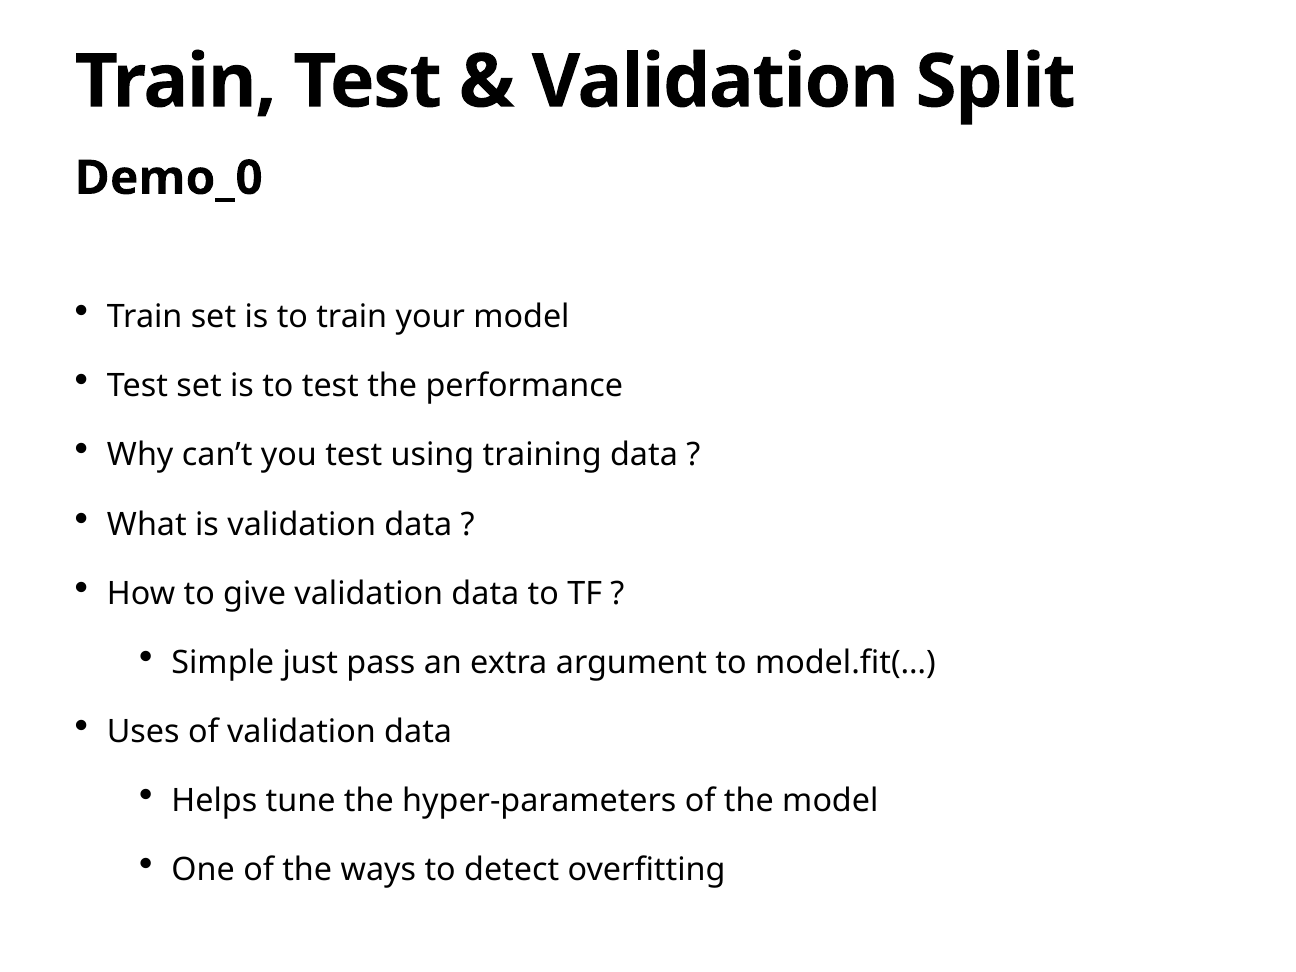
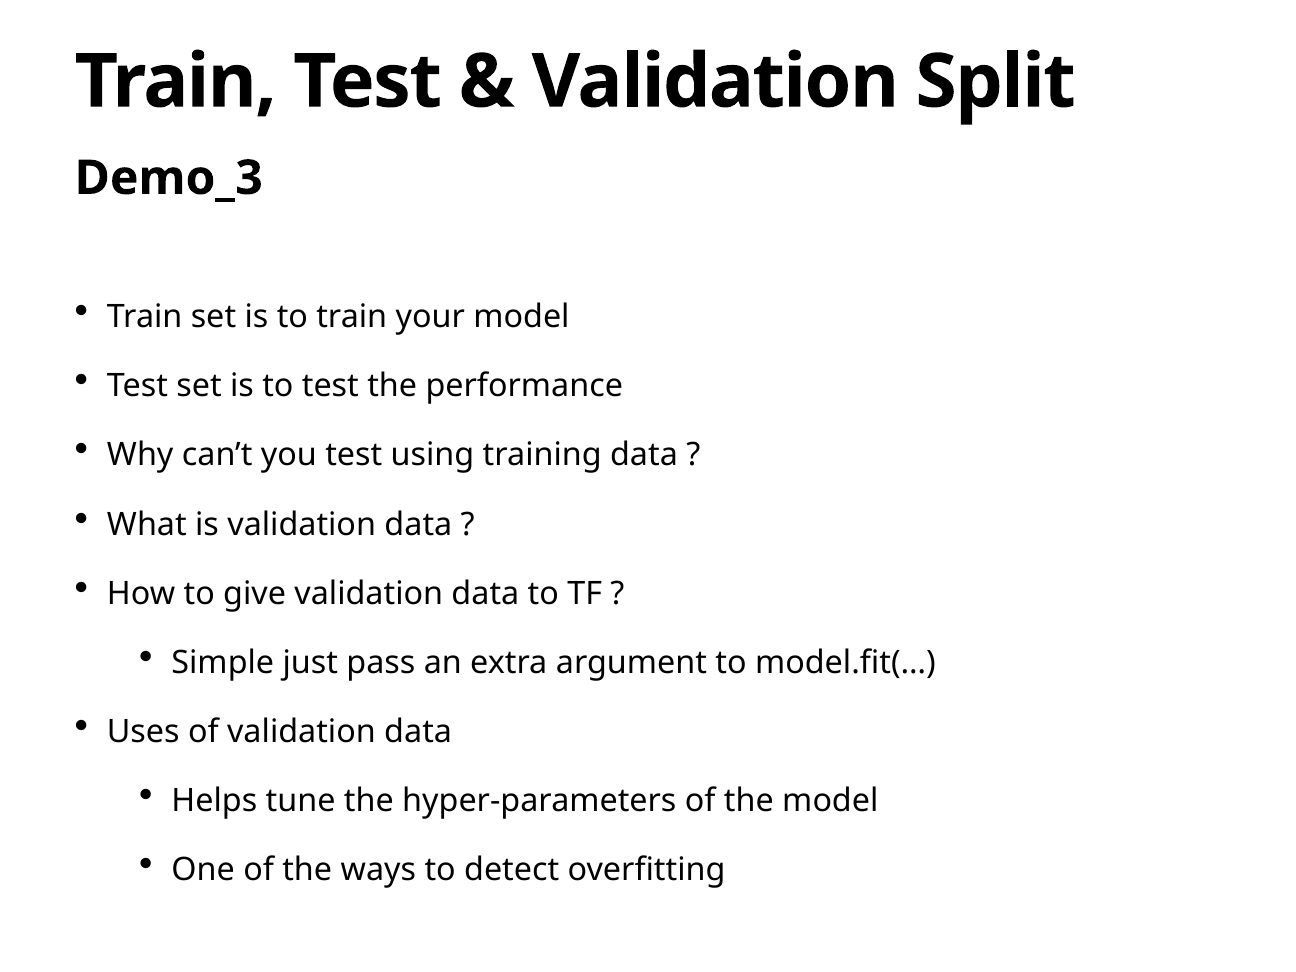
Demo_0: Demo_0 -> Demo_3 (169, 178)
